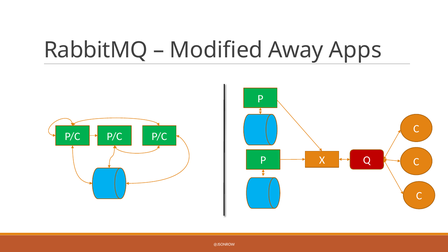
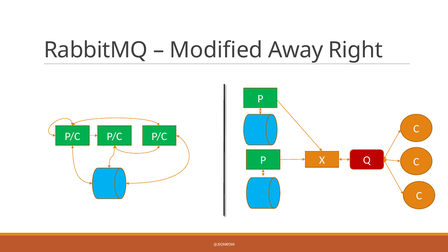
Apps: Apps -> Right (356, 50)
